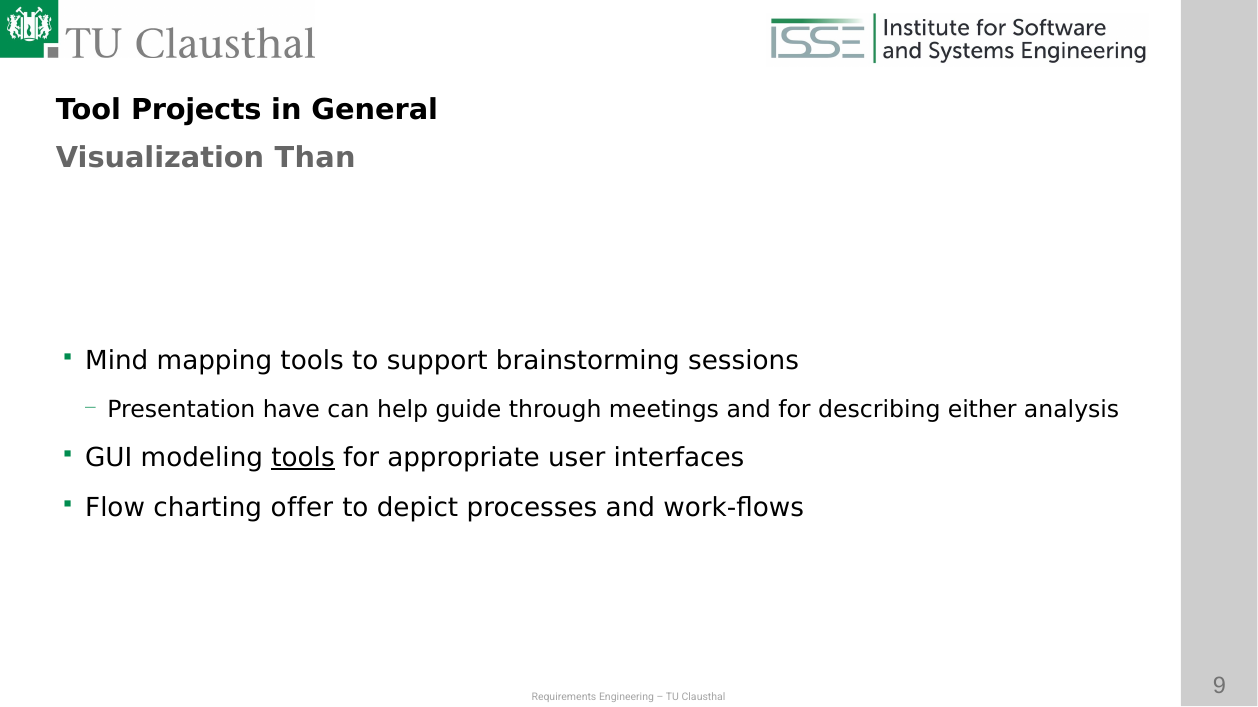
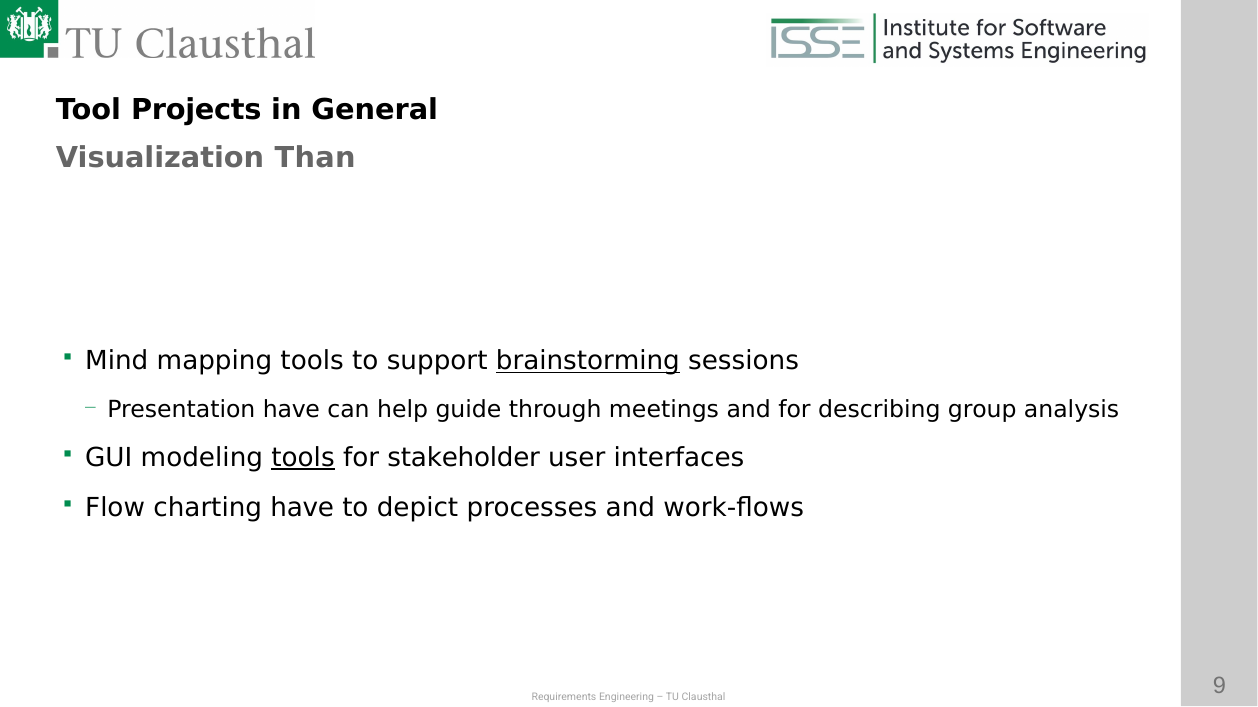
brainstorming underline: none -> present (588, 361)
either: either -> group (982, 410)
appropriate: appropriate -> stakeholder (464, 458)
charting offer: offer -> have (302, 508)
